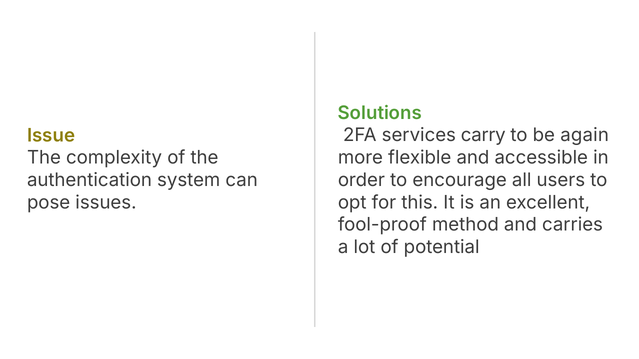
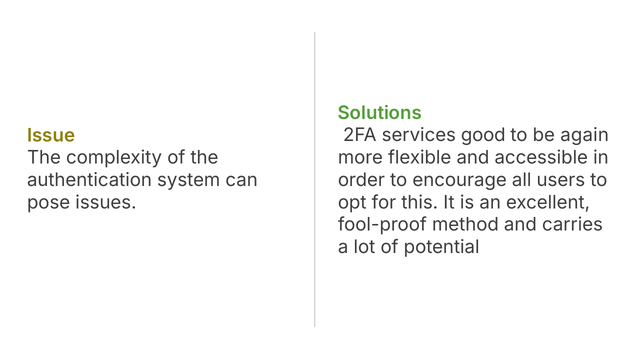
carry: carry -> good (483, 135)
